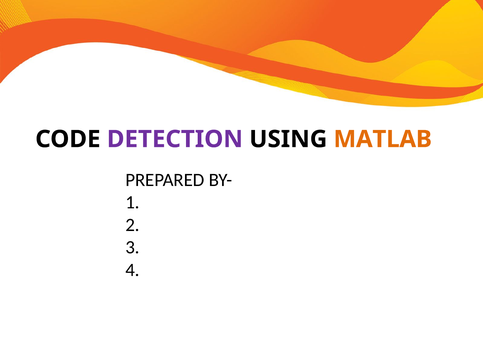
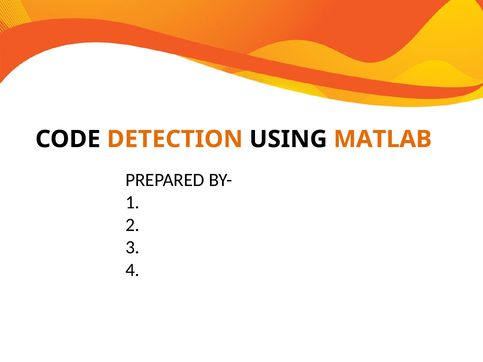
DETECTION colour: purple -> orange (175, 139)
